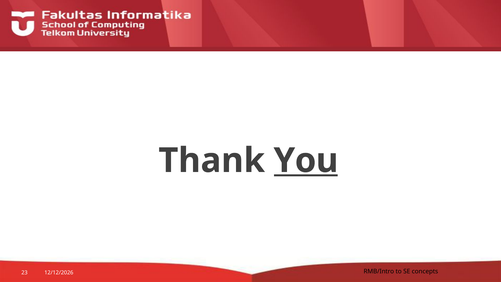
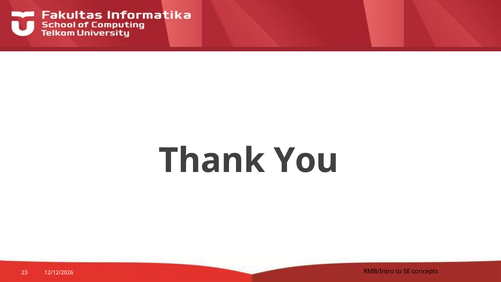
You underline: present -> none (306, 161)
